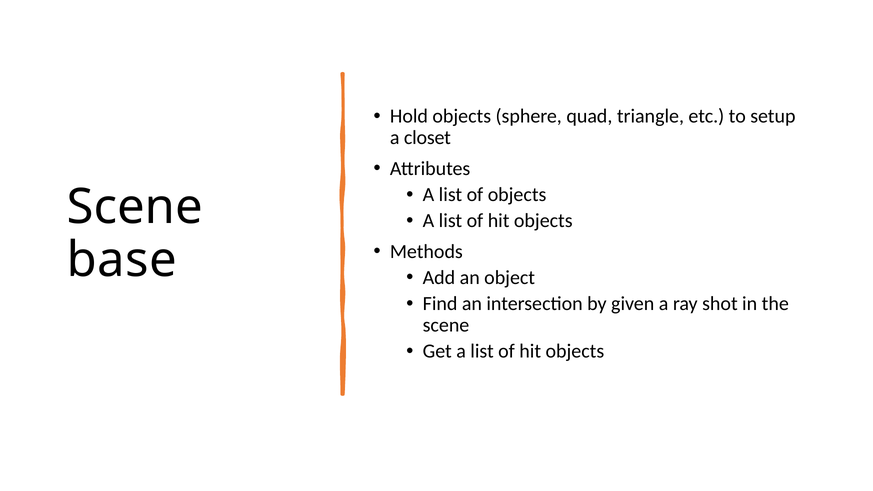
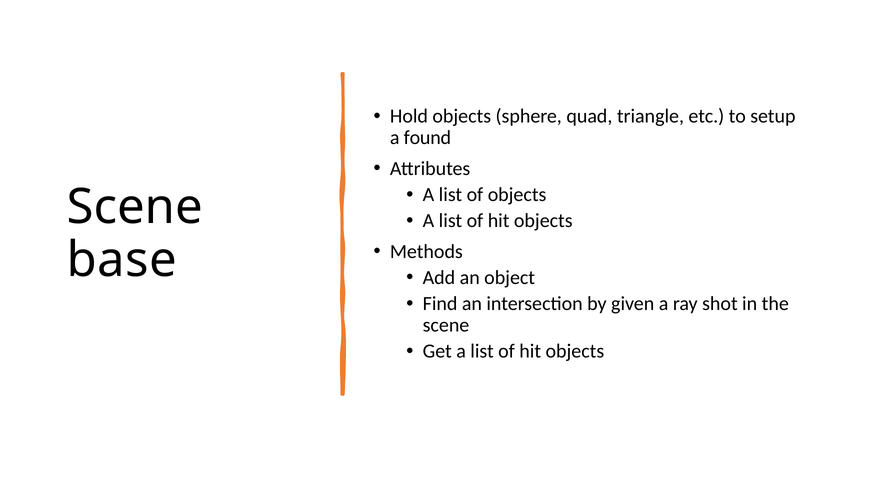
closet: closet -> found (427, 138)
